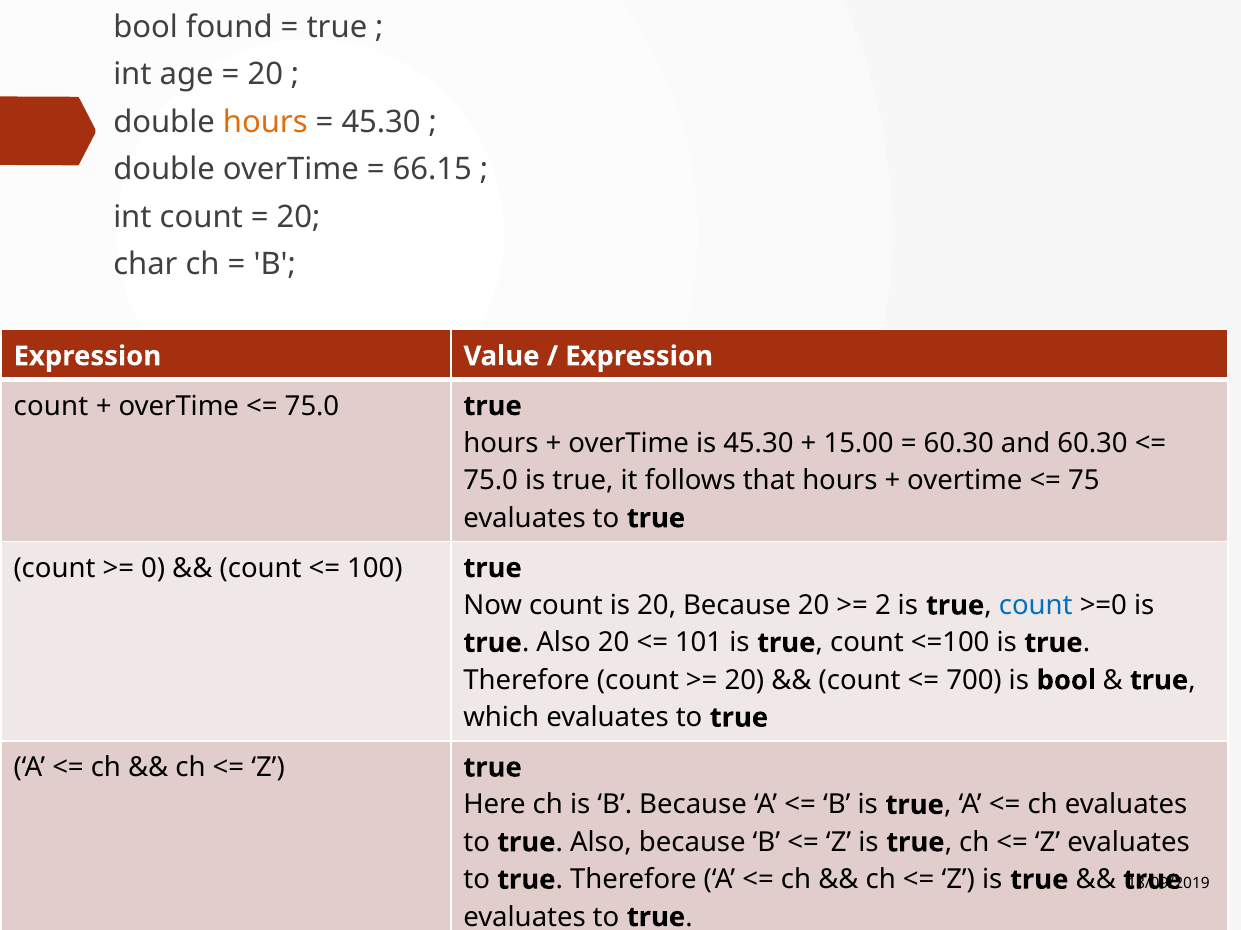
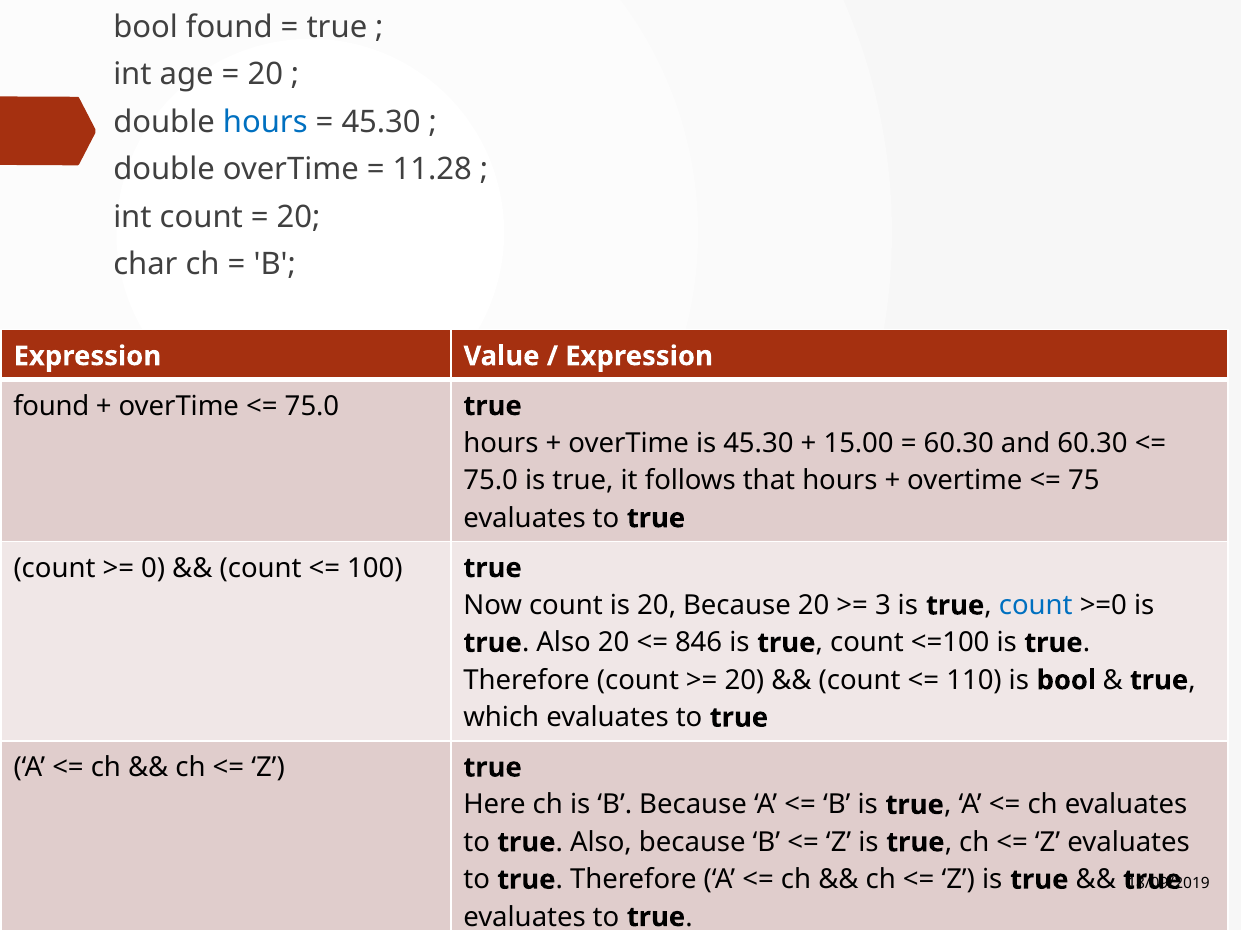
hours colour: orange -> blue (265, 122)
66.15: 66.15 -> 11.28 (432, 170)
count: count -> found (51, 406)
2: 2 -> 3 (883, 606)
101: 101 -> 846 (699, 643)
700: 700 -> 110 (974, 681)
